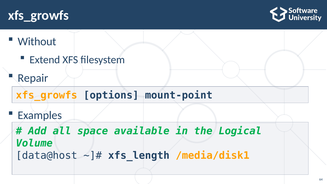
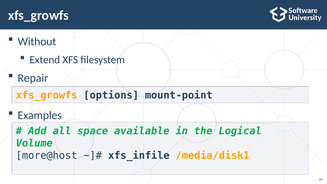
data@host: data@host -> more@host (47, 155)
xfs_length: xfs_length -> xfs_infile (139, 155)
